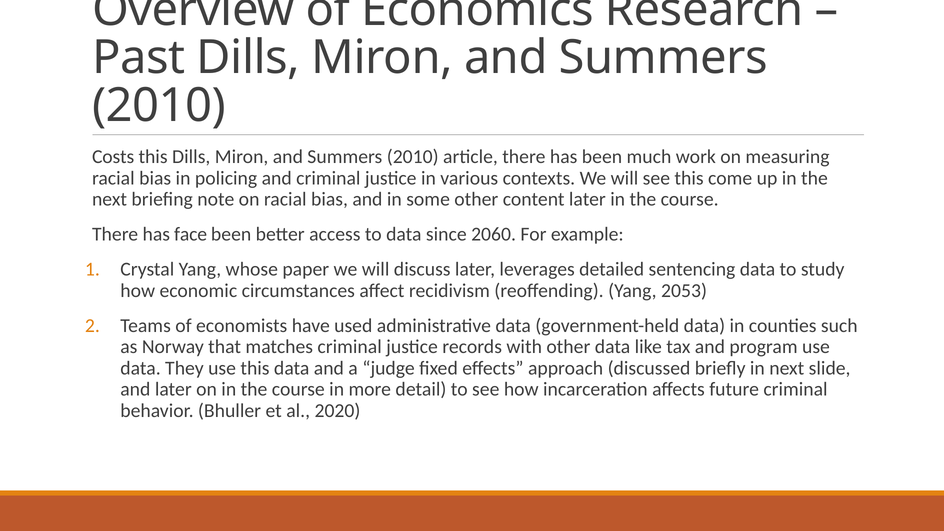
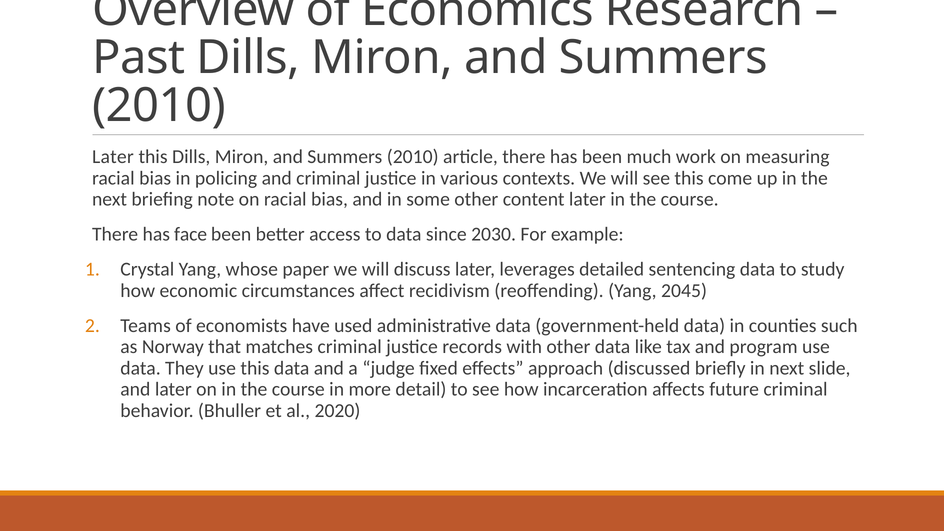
Costs: Costs -> Later (113, 157)
2060: 2060 -> 2030 (494, 234)
2053: 2053 -> 2045 (684, 291)
